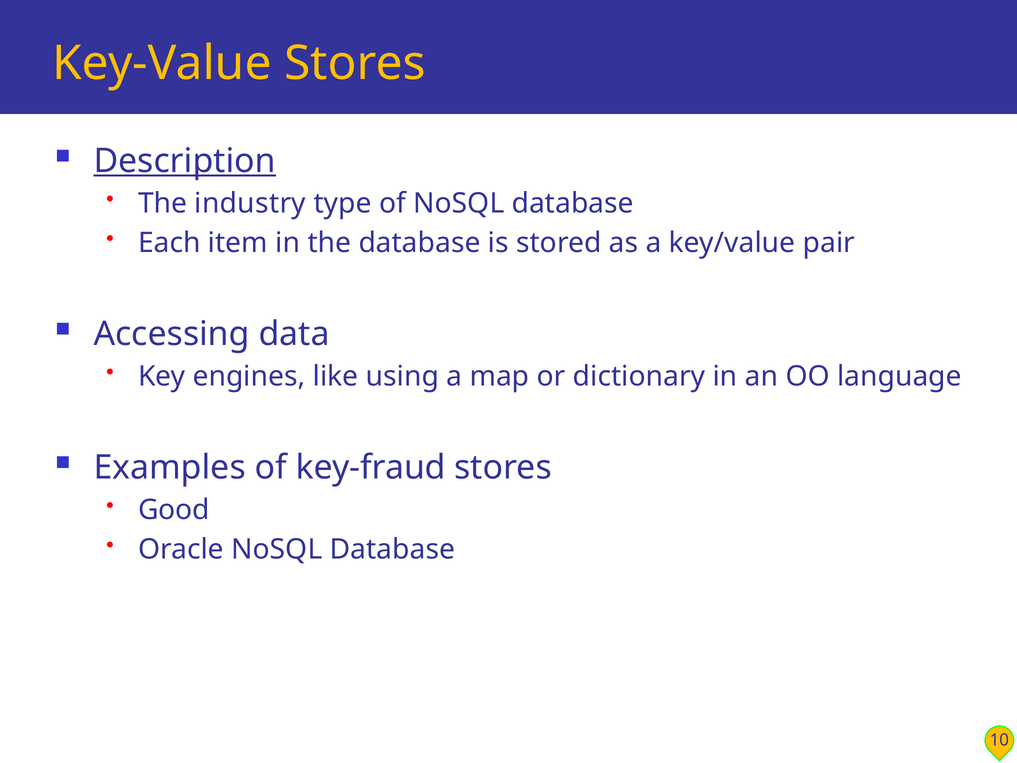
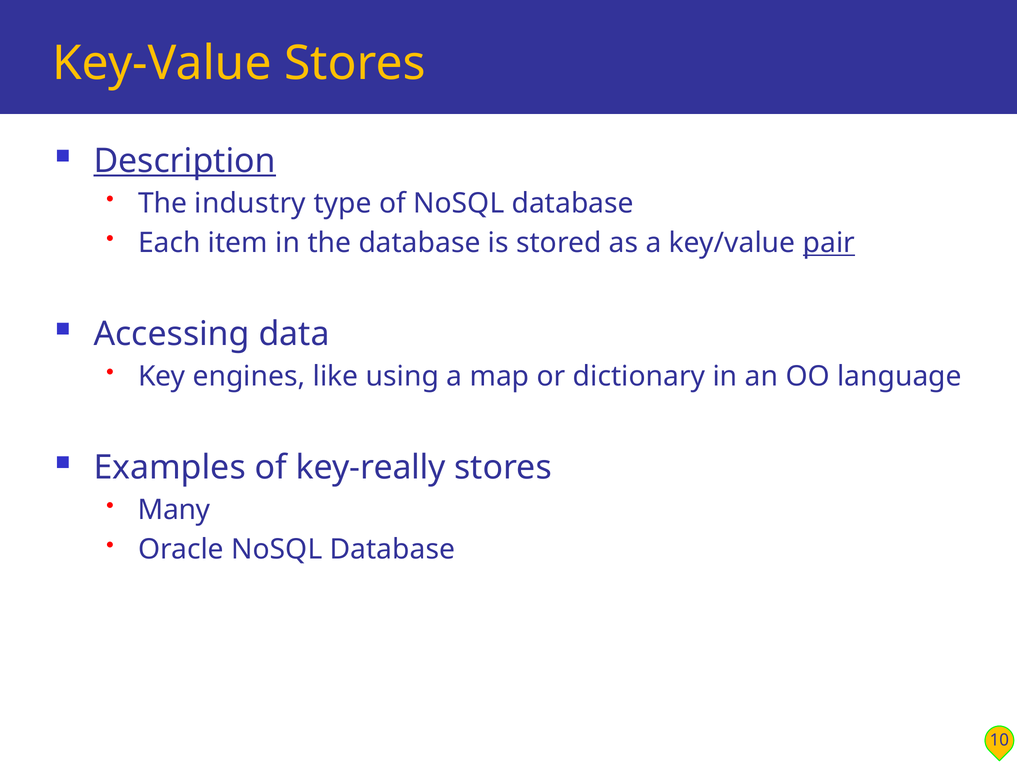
pair underline: none -> present (829, 243)
key-fraud: key-fraud -> key-really (371, 467)
Good: Good -> Many (174, 510)
